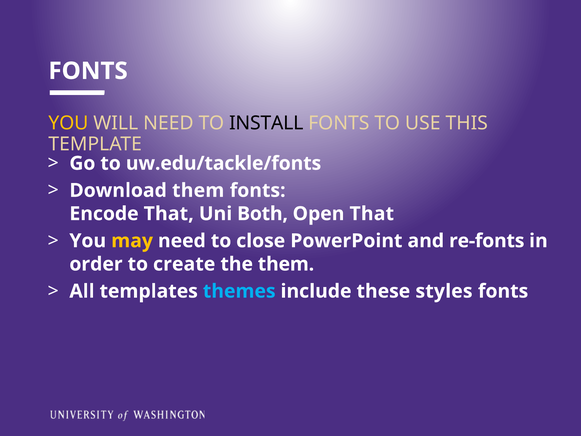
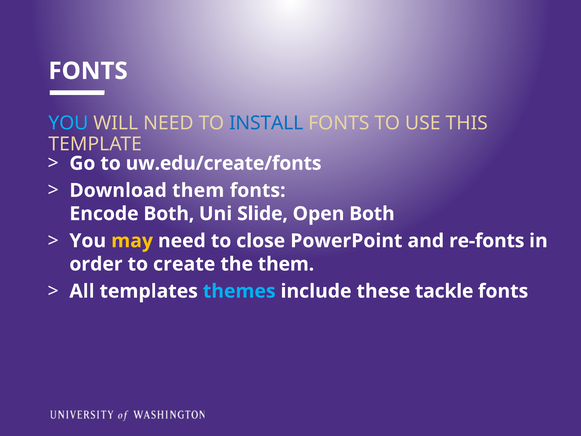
YOU colour: yellow -> light blue (68, 123)
INSTALL colour: black -> blue (266, 123)
uw.edu/tackle/fonts: uw.edu/tackle/fonts -> uw.edu/create/fonts (224, 163)
Encode That: That -> Both (169, 214)
Both: Both -> Slide (263, 214)
Open That: That -> Both (372, 214)
styles: styles -> tackle (444, 291)
